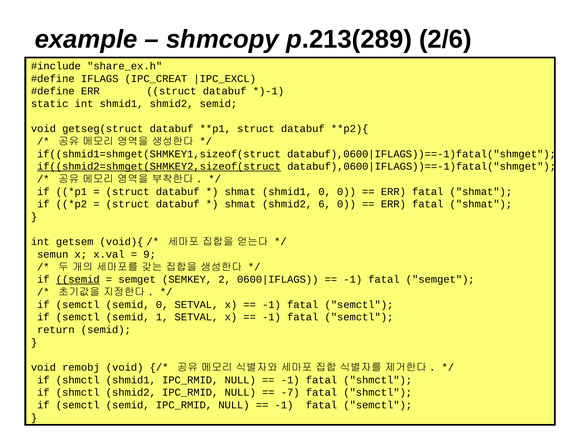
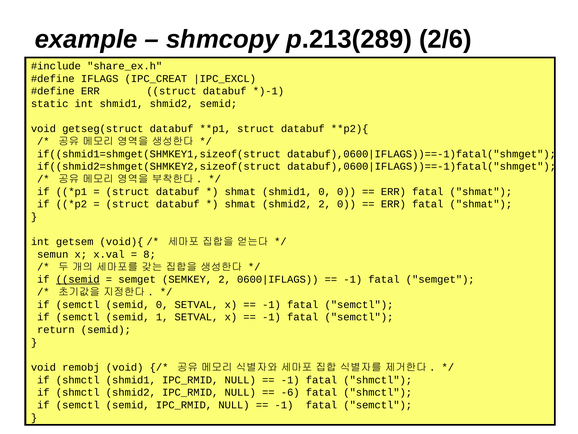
if((shmid2=shmget(SHMKEY2,sizeof(struct underline: present -> none (159, 166)
shmid2 6: 6 -> 2 (325, 204)
9: 9 -> 8 (150, 254)
-7: -7 -> -6 (290, 392)
